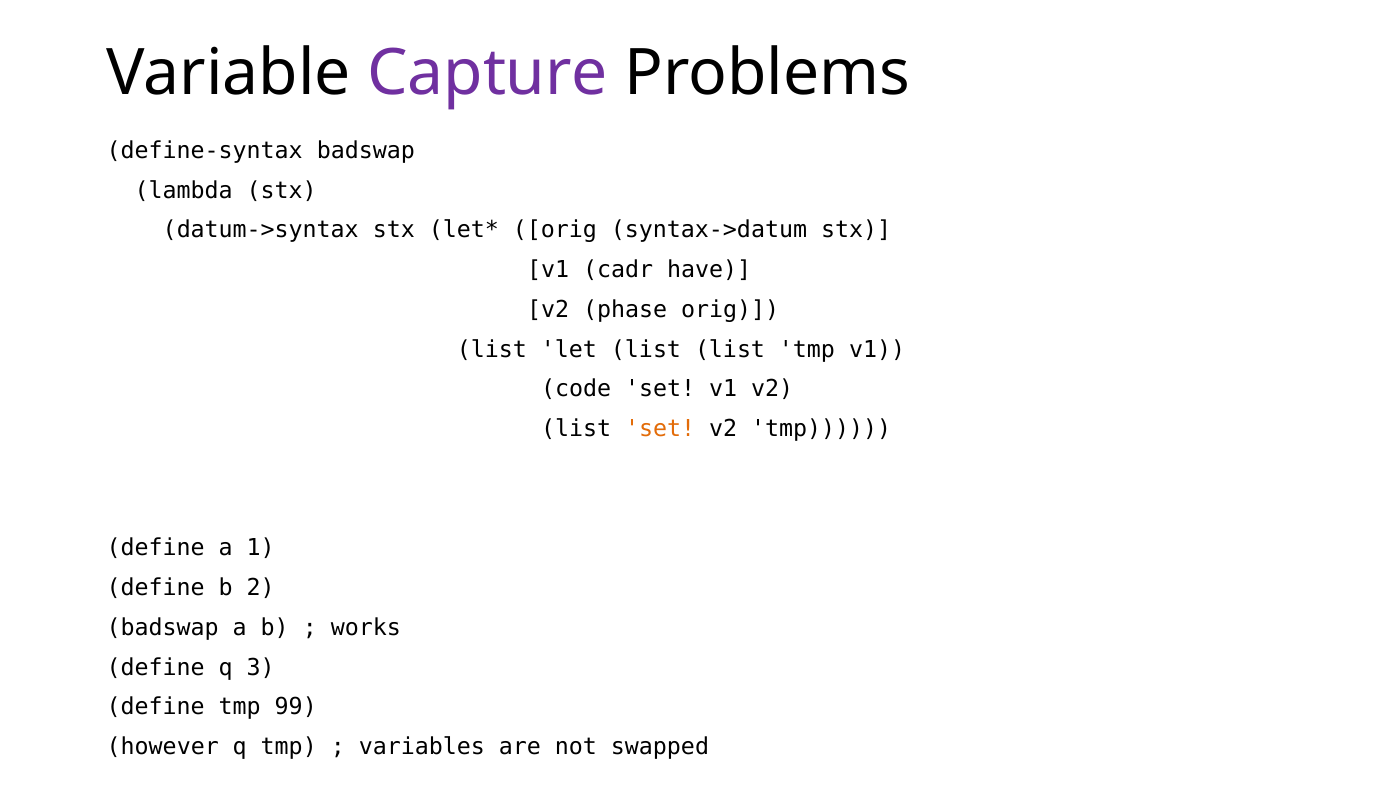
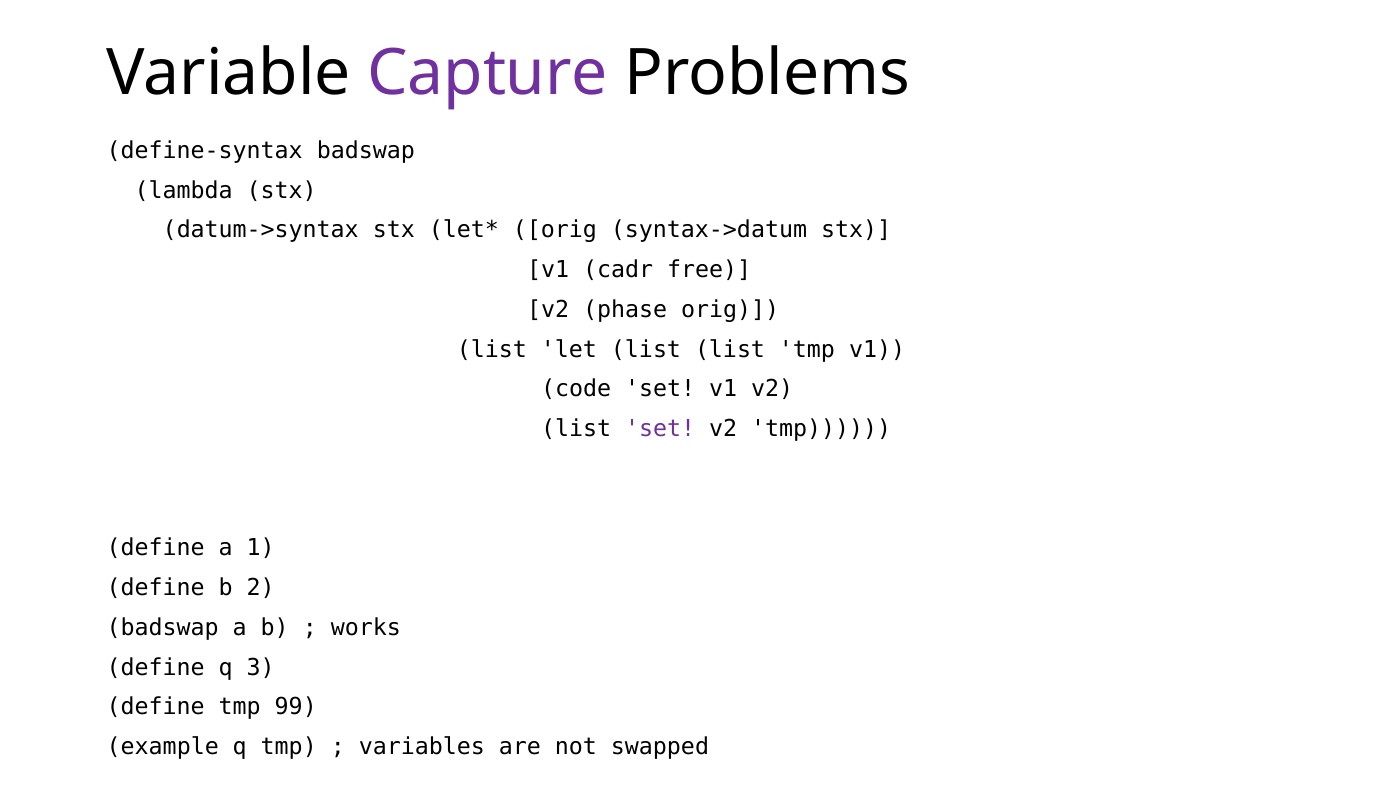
have: have -> free (709, 270)
set colour: orange -> purple (660, 429)
however: however -> example (163, 746)
